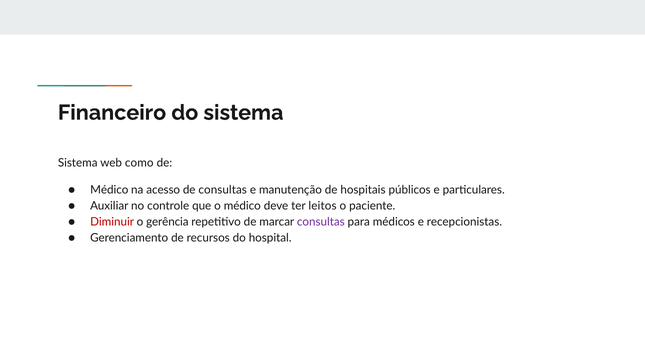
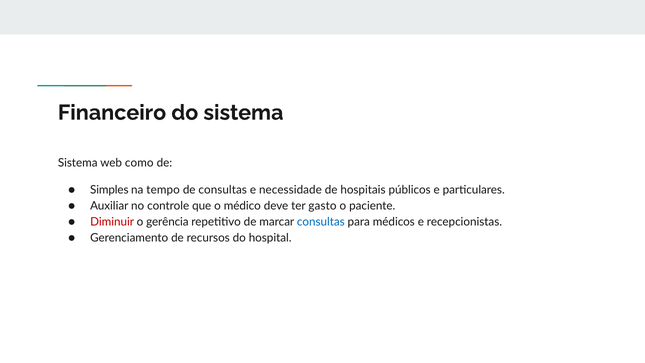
Médico: Médico -> Simples (109, 190)
acesso: acesso -> tempo (163, 190)
manutenção: manutenção -> necessidade (290, 190)
leitos: leitos -> gasto (323, 206)
consultas colour: purple -> blue (321, 222)
